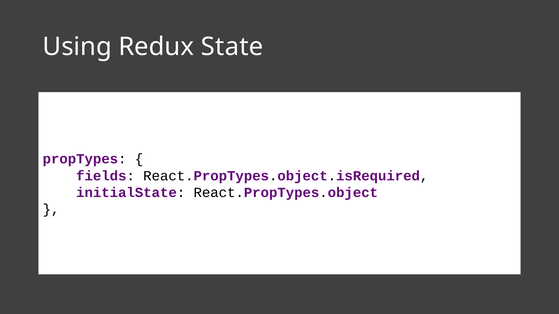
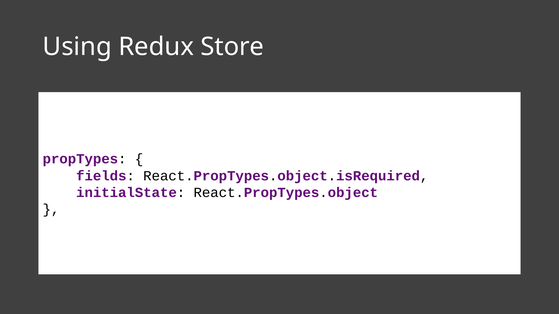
State: State -> Store (232, 47)
